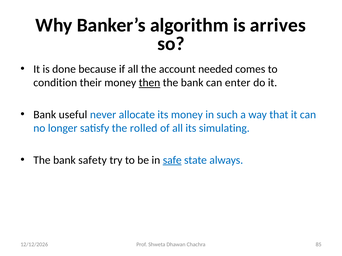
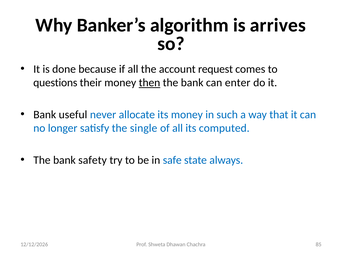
needed: needed -> request (216, 69)
condition: condition -> questions (55, 83)
rolled: rolled -> single (144, 128)
simulating: simulating -> computed (224, 128)
safe underline: present -> none (172, 160)
